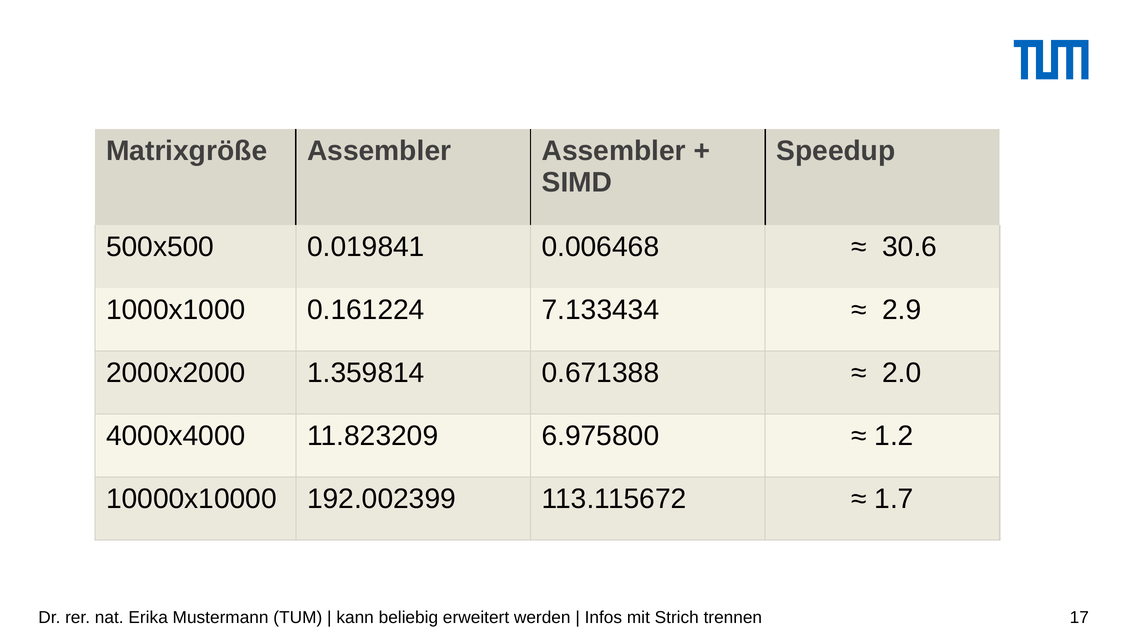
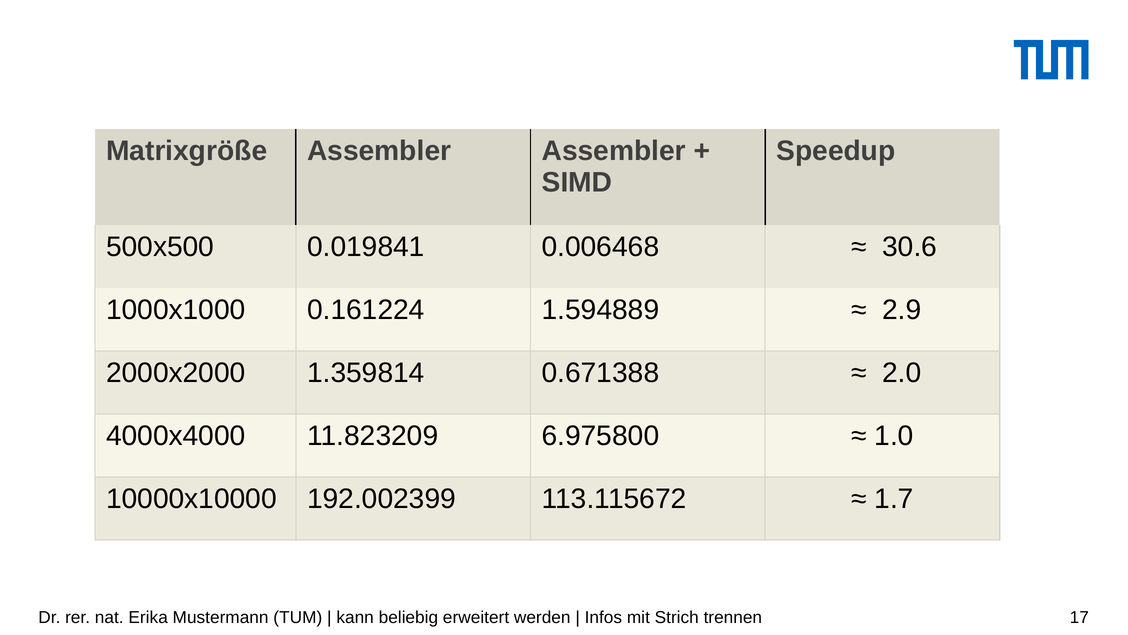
7.133434: 7.133434 -> 1.594889 (601, 310)
1.2: 1.2 -> 1.0 (894, 435)
